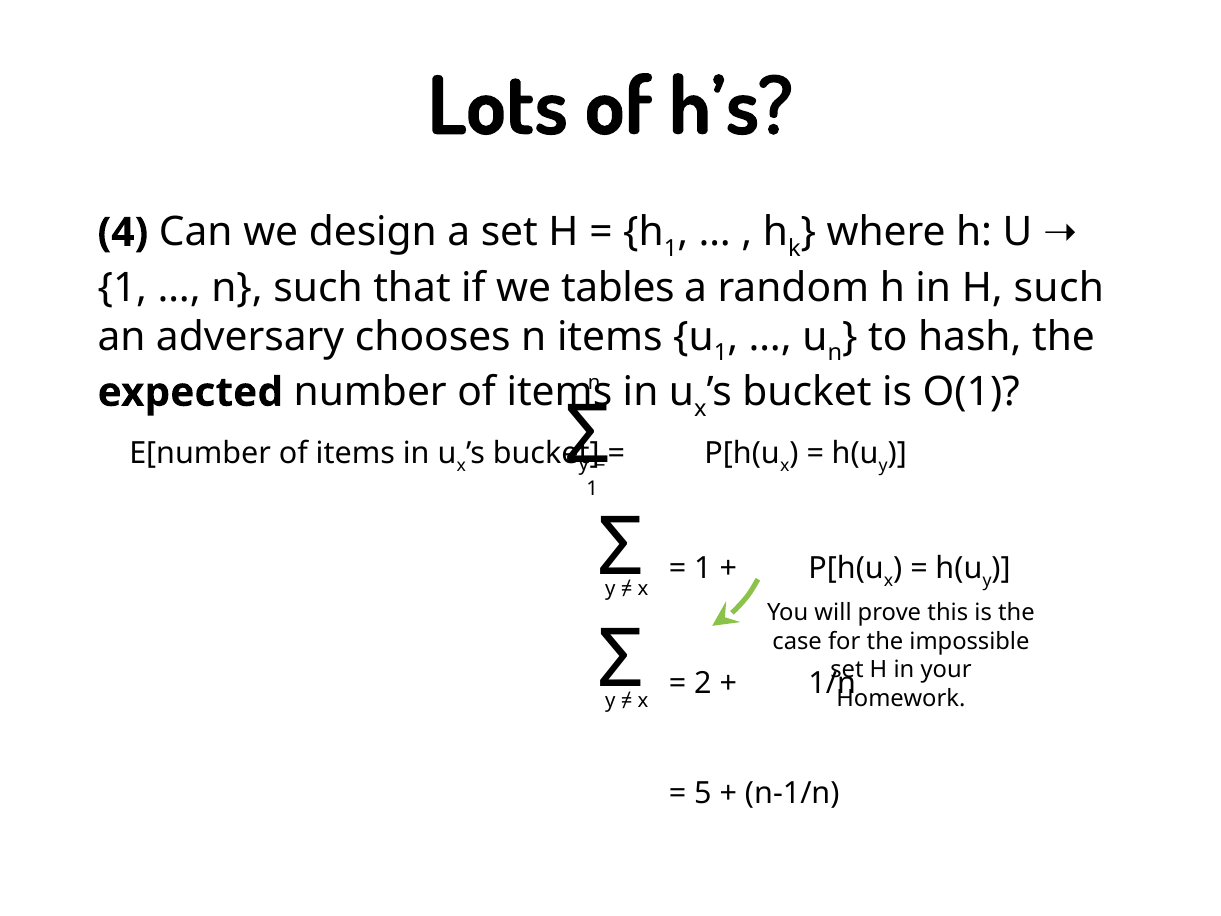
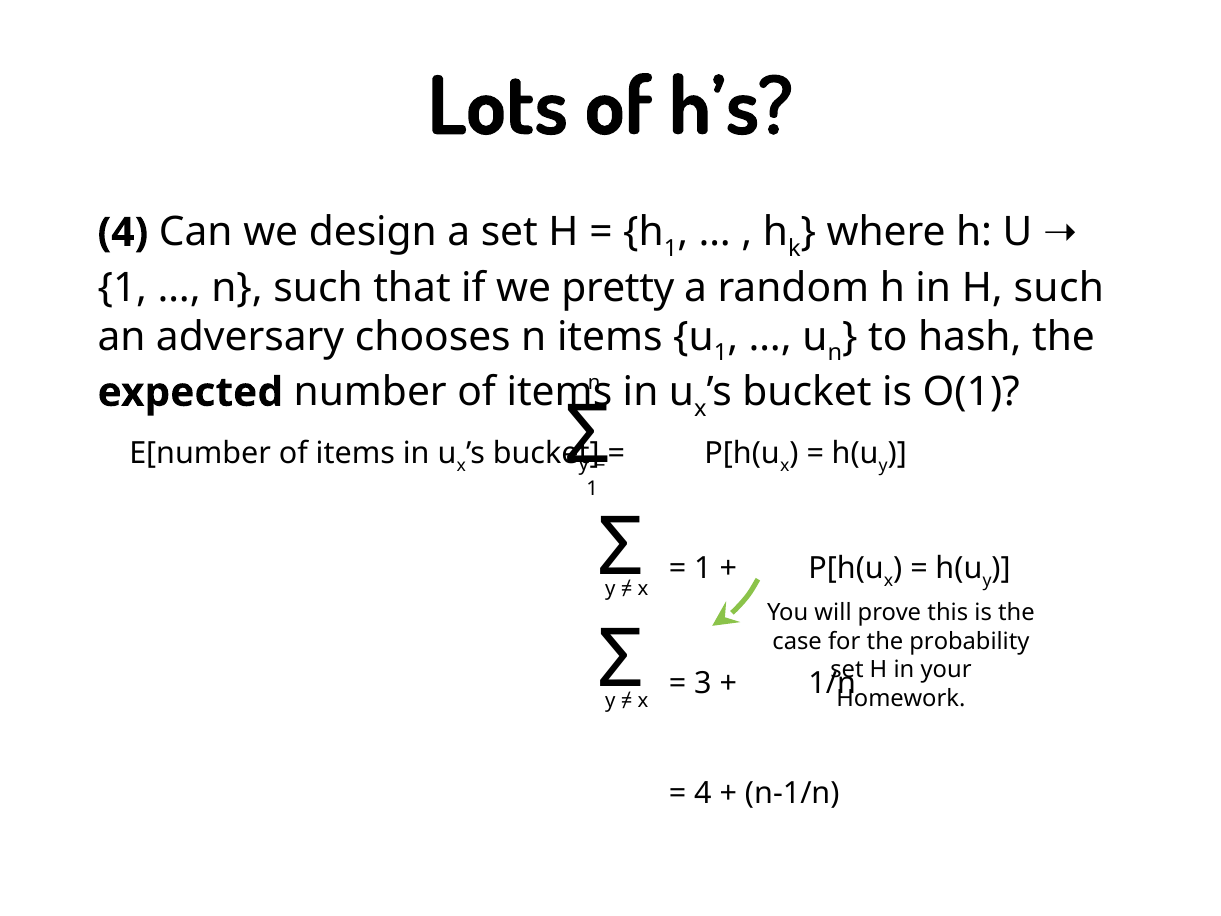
tables: tables -> pretty (618, 288)
impossible: impossible -> probability (969, 641)
2: 2 -> 3 (703, 683)
5: 5 -> 4 (703, 793)
